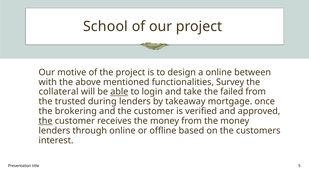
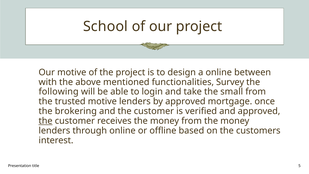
collateral: collateral -> following (59, 92)
able underline: present -> none (119, 92)
failed: failed -> small (232, 92)
trusted during: during -> motive (102, 101)
by takeaway: takeaway -> approved (185, 101)
